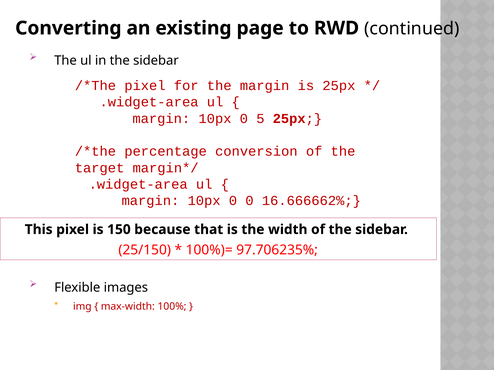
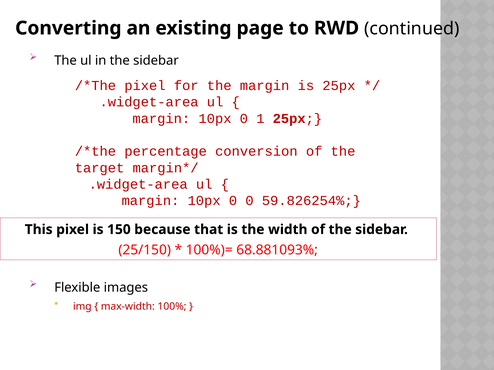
5: 5 -> 1 (260, 119)
16.666662%: 16.666662% -> 59.826254% (311, 201)
97.706235%: 97.706235% -> 68.881093% (277, 250)
